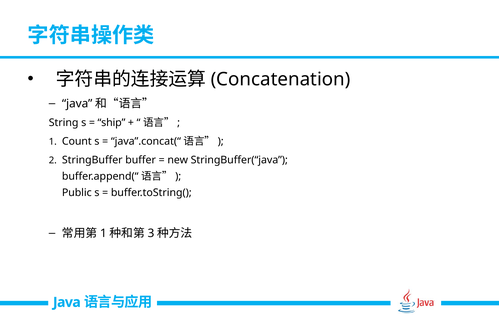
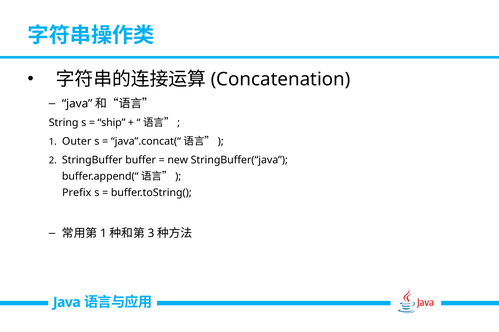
Count: Count -> Outer (77, 142)
Public: Public -> Prefix (77, 193)
